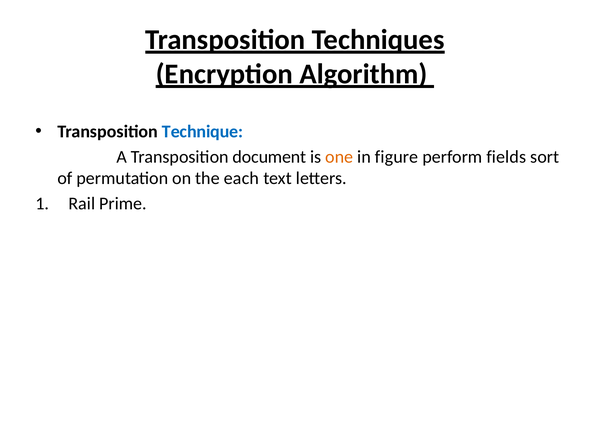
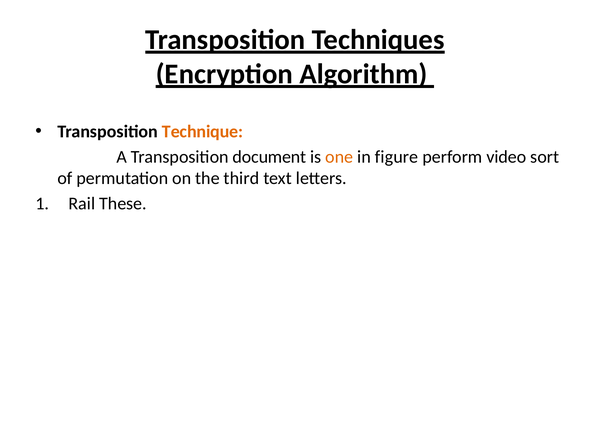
Technique colour: blue -> orange (203, 132)
fields: fields -> video (506, 157)
each: each -> third (241, 179)
Prime: Prime -> These (123, 204)
